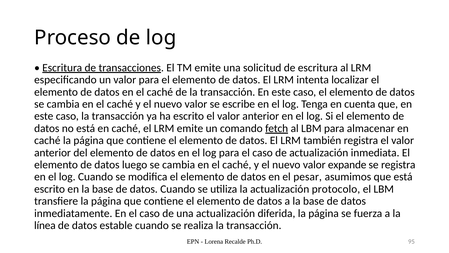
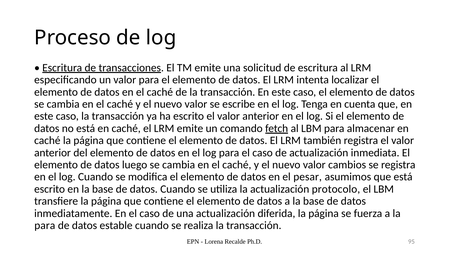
expande: expande -> cambios (347, 165)
línea: línea -> para (45, 225)
